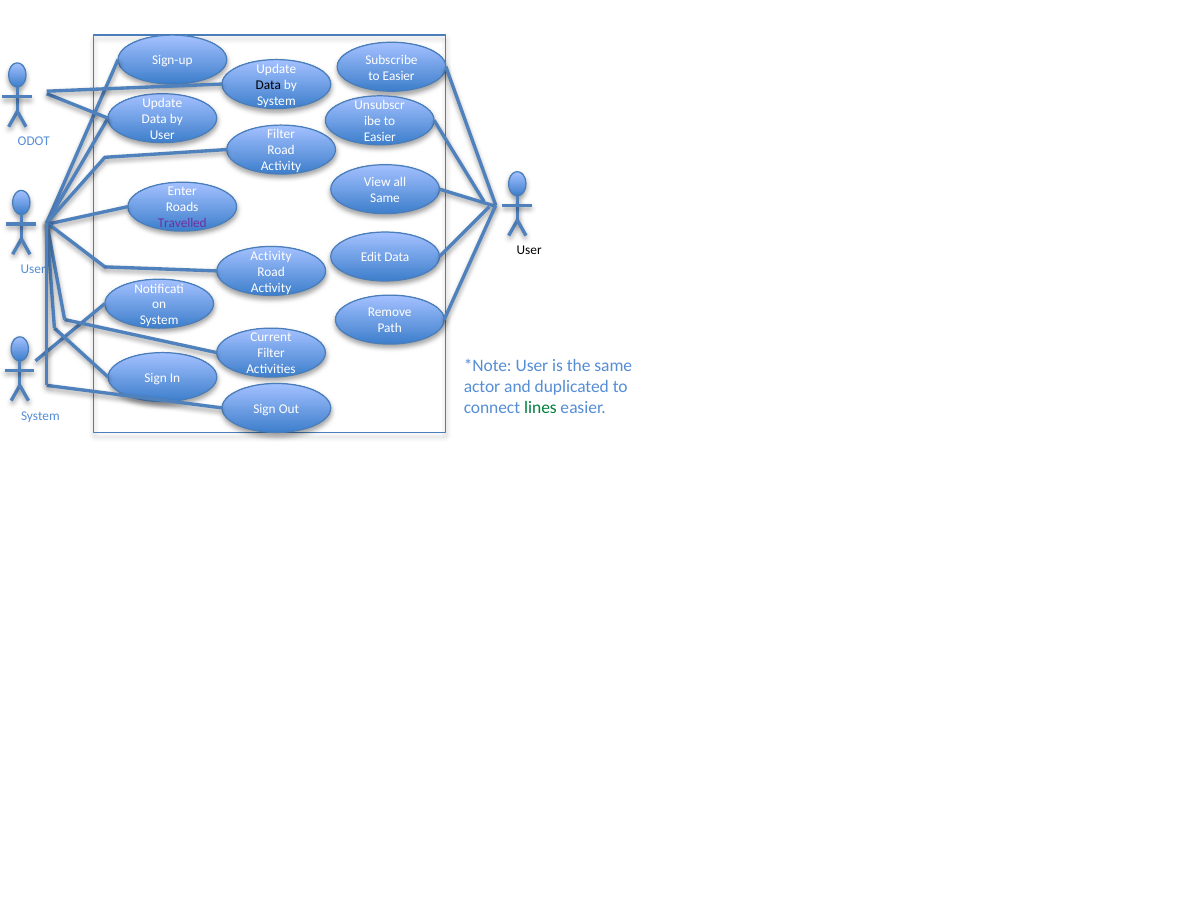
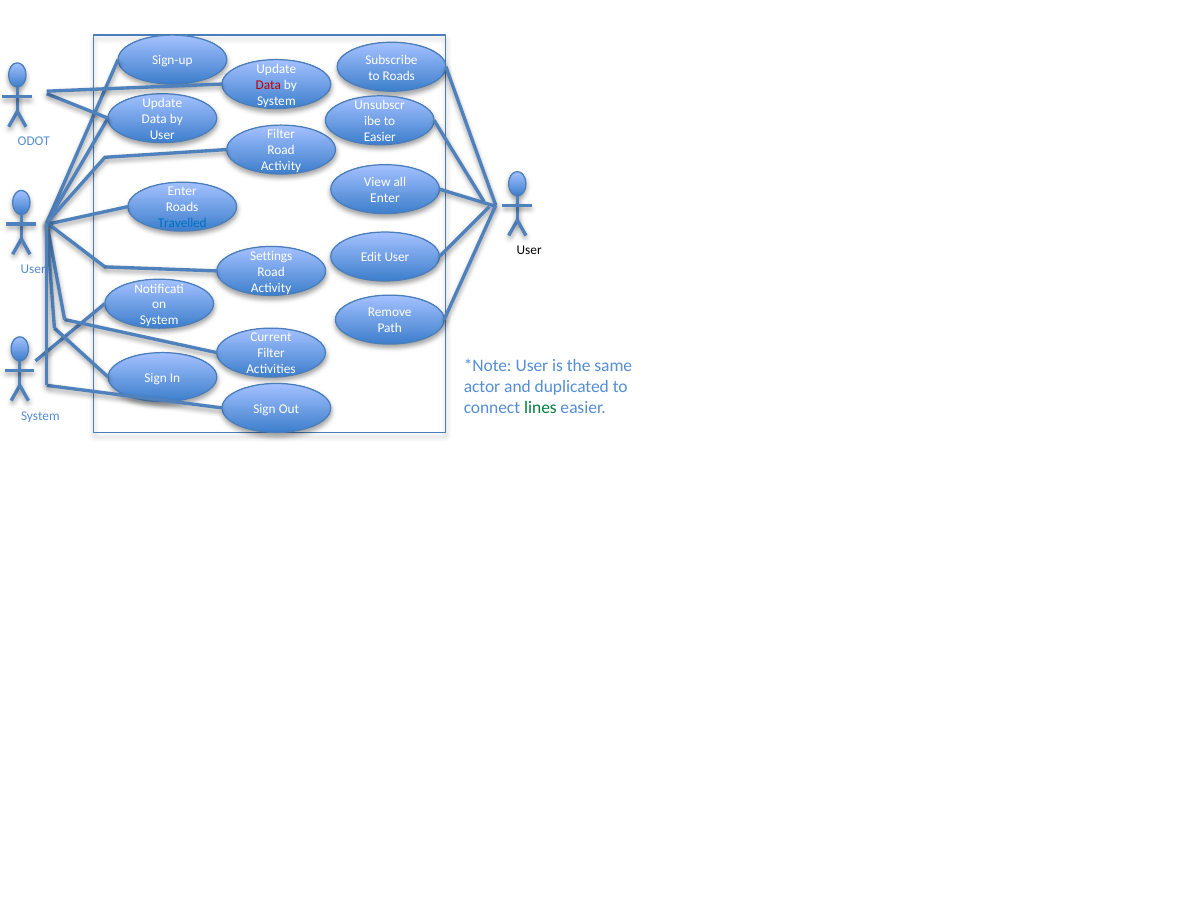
Easier: Easier -> Roads (399, 76)
Data colour: black -> red (268, 85)
Same: Same -> Enter (385, 198)
Travelled colour: purple -> blue (182, 224)
Activity: Activity -> Settings (271, 256)
Edit Data: Data -> User (397, 257)
